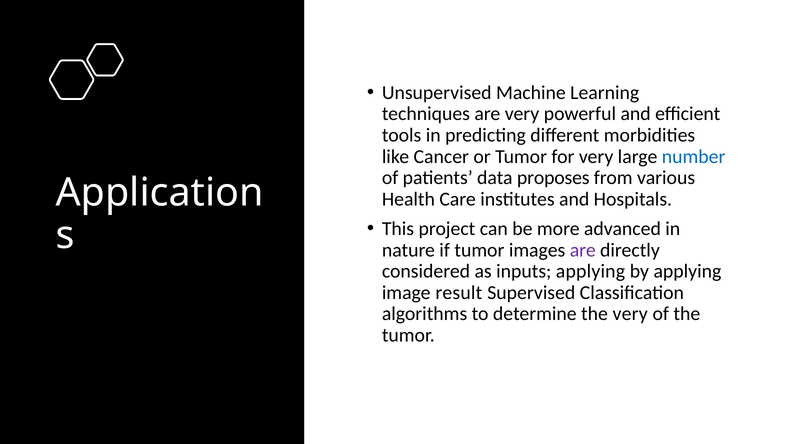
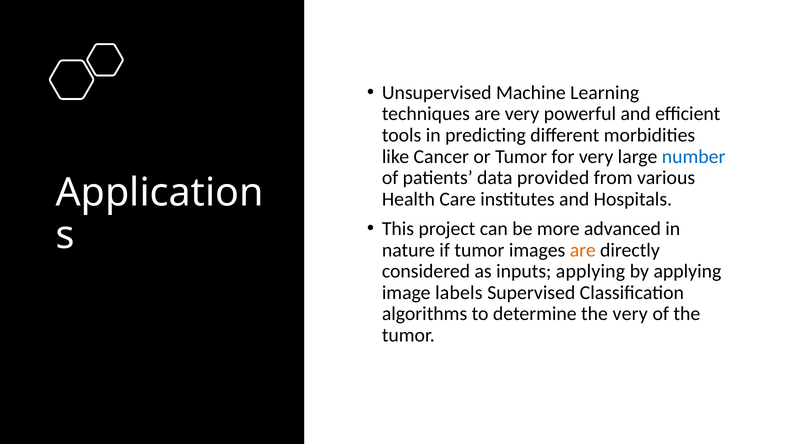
proposes: proposes -> provided (553, 178)
are colour: purple -> orange (583, 250)
result: result -> labels (459, 293)
